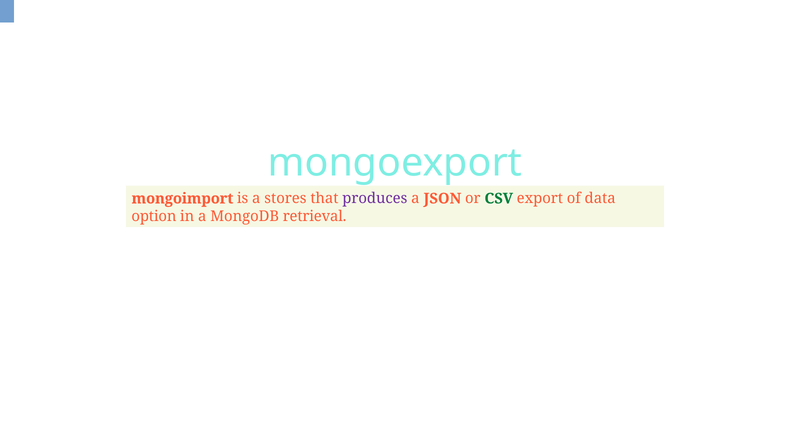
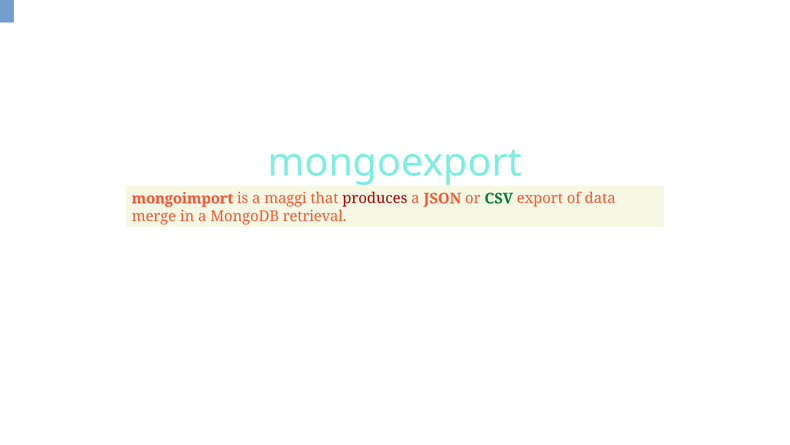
stores: stores -> maggi (286, 198)
produces colour: purple -> red (375, 198)
option: option -> merge (154, 216)
